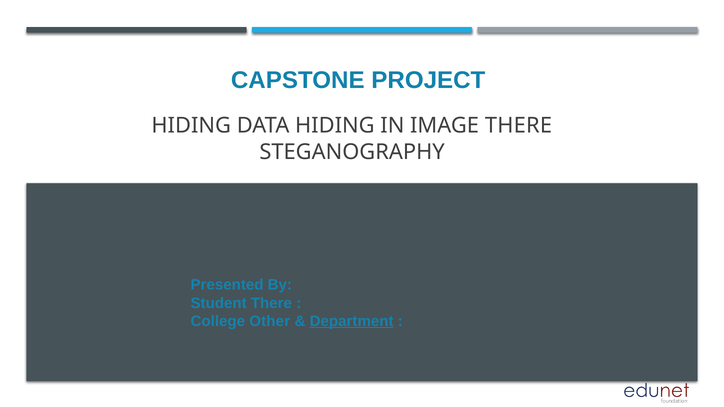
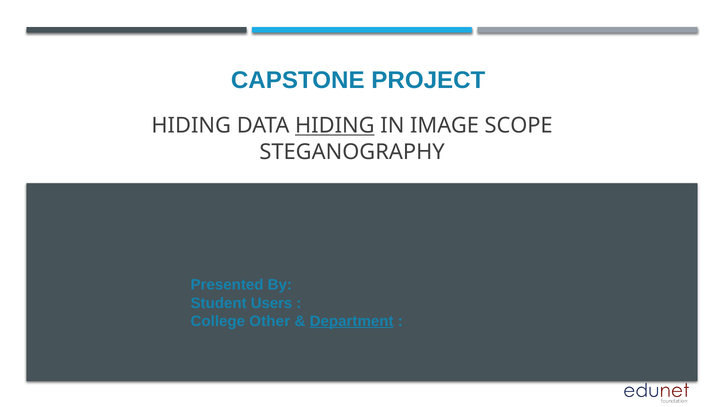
HIDING underline: none -> present (335, 126)
IMAGE THERE: THERE -> SCOPE (519, 126)
Student There: There -> Users (272, 303)
